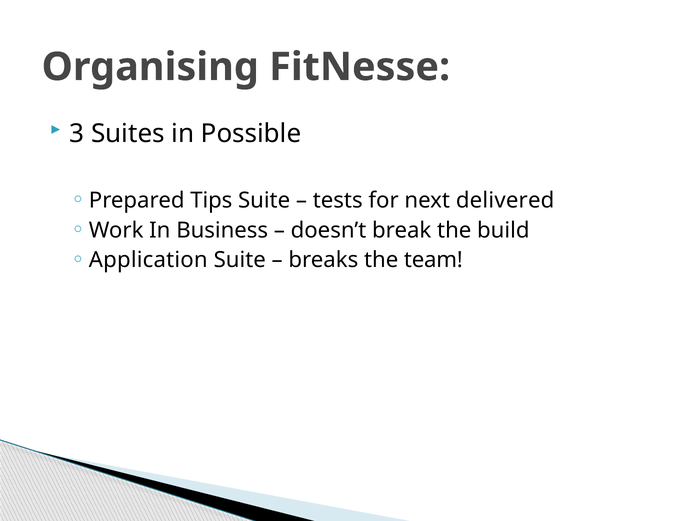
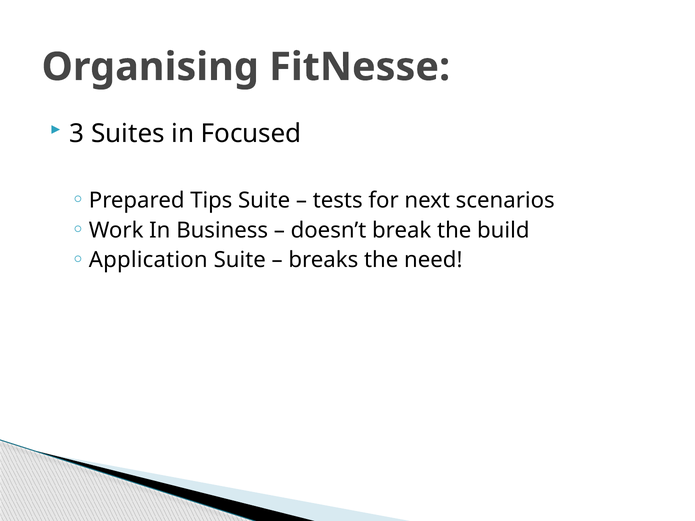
Possible: Possible -> Focused (251, 133)
delivered: delivered -> scenarios (505, 201)
team: team -> need (433, 260)
